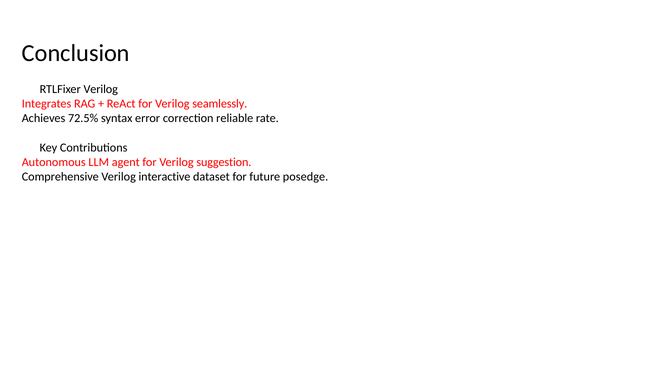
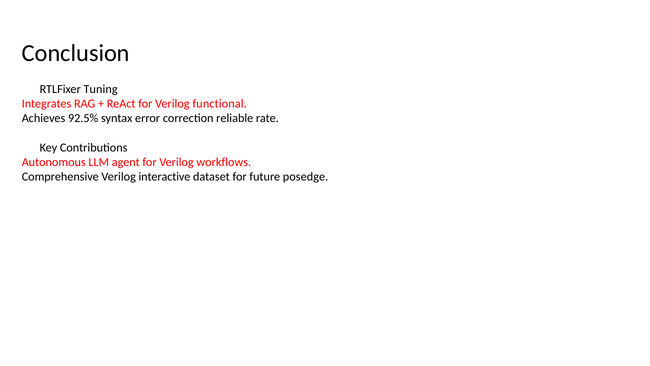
Verilog: Verilog -> Tuning (101, 89)
seamlessly: seamlessly -> functional (220, 104)
72.5%: 72.5% -> 92.5% (83, 118)
suggestion: suggestion -> workflows (224, 162)
